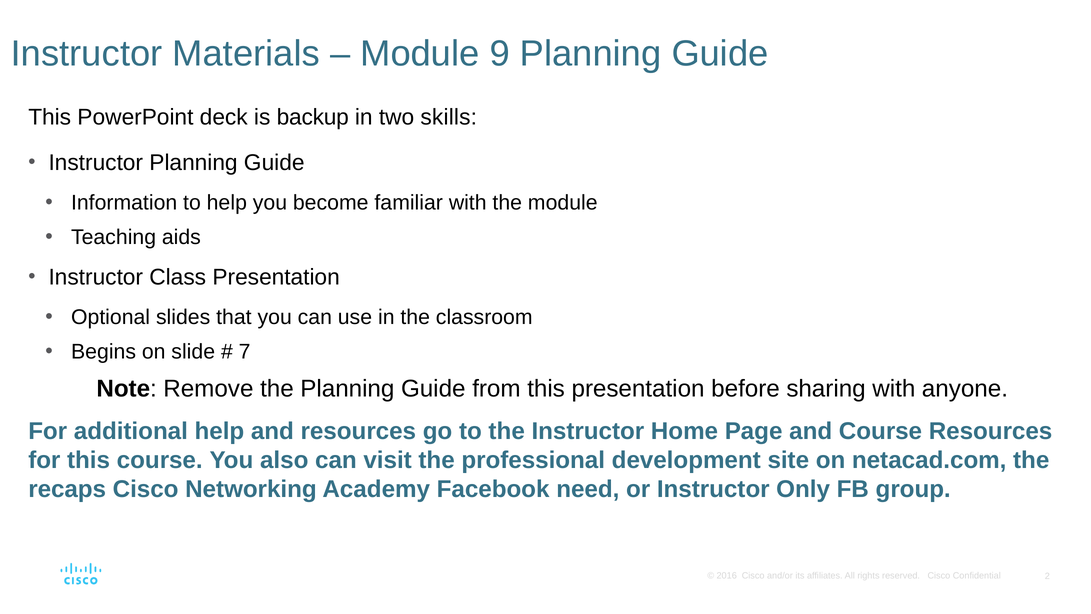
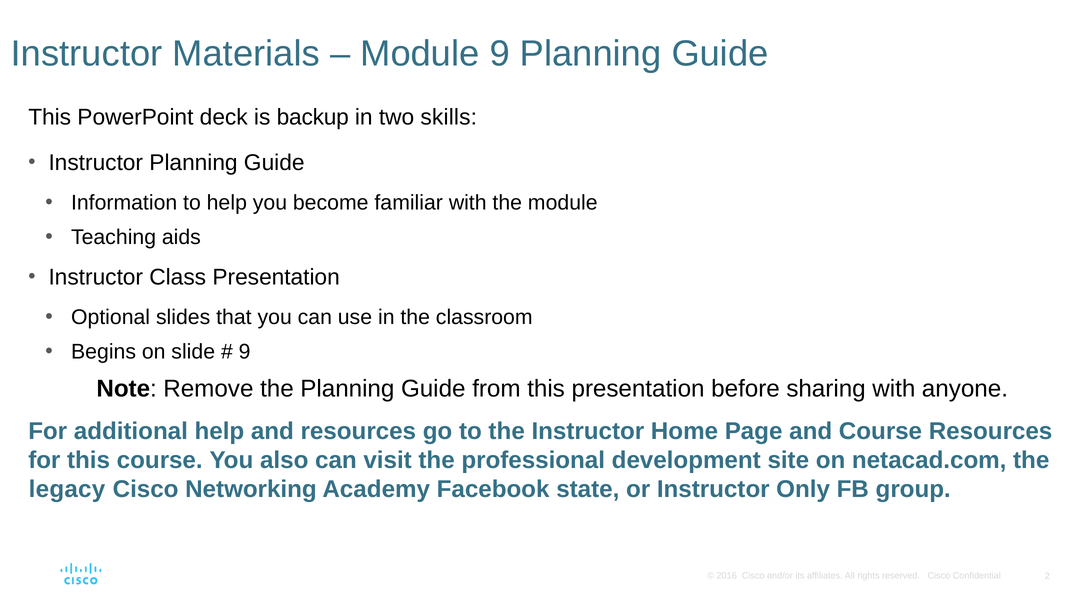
7: 7 -> 9 (245, 352)
recaps: recaps -> legacy (67, 489)
need: need -> state (588, 489)
